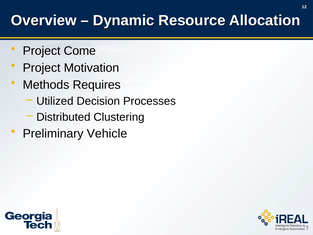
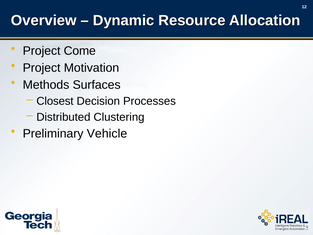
Requires: Requires -> Surfaces (97, 85)
Utilized: Utilized -> Closest (55, 101)
